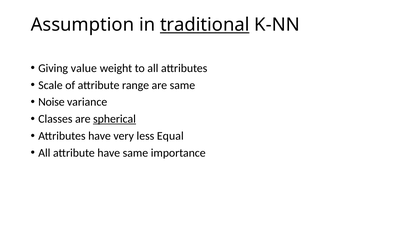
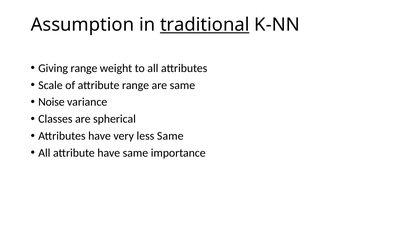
Giving value: value -> range (84, 68)
spherical underline: present -> none (115, 119)
less Equal: Equal -> Same (170, 136)
